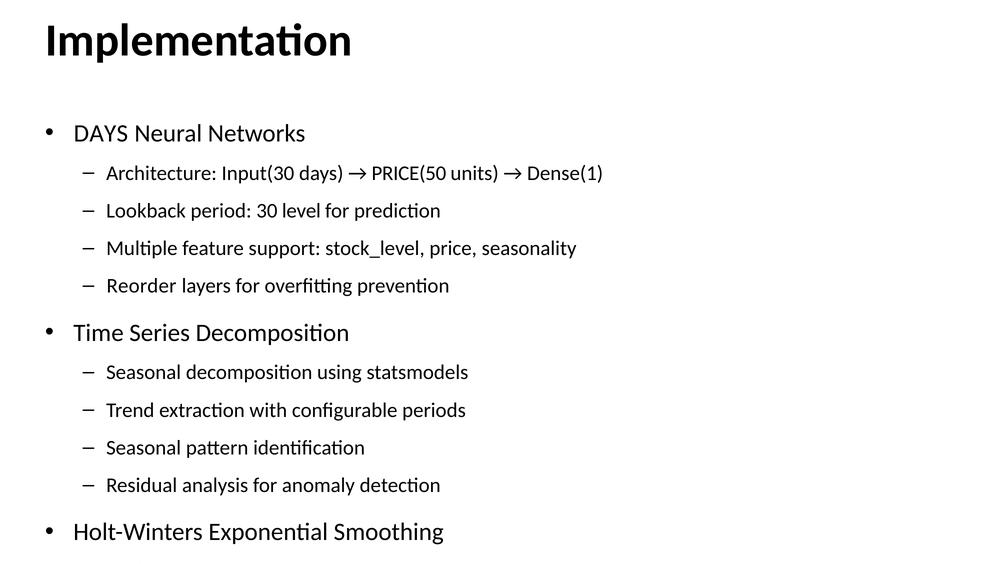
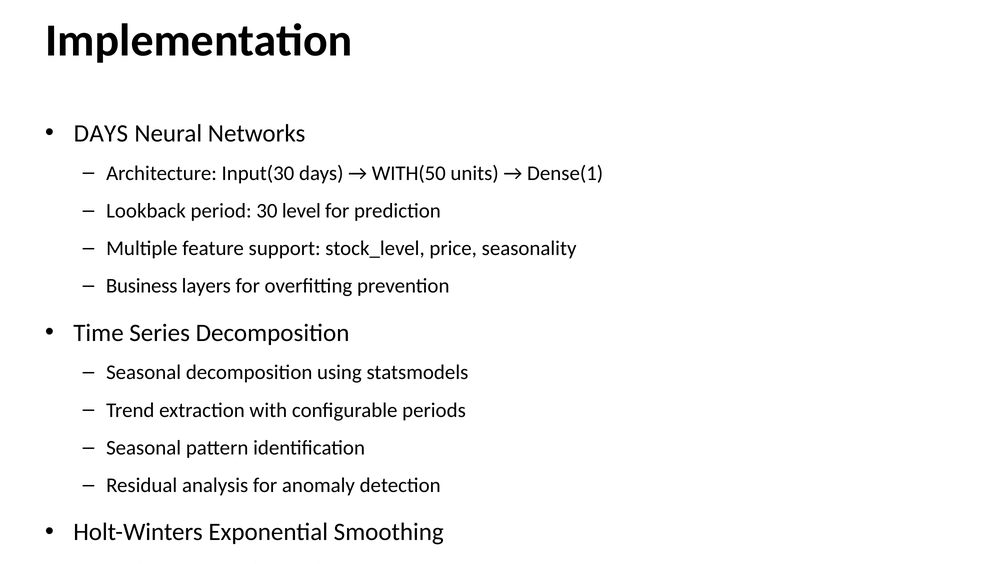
PRICE(50: PRICE(50 -> WITH(50 (409, 173)
Reorder: Reorder -> Business (142, 286)
